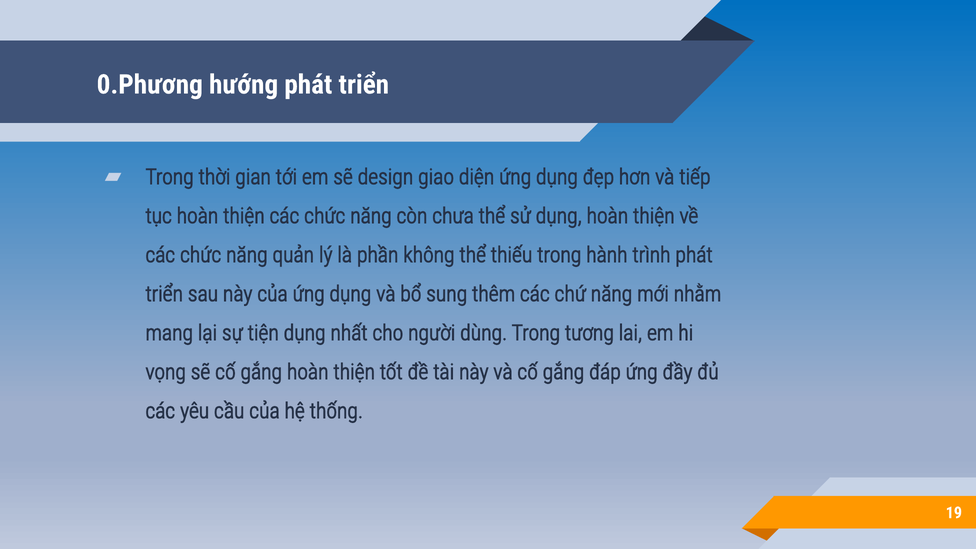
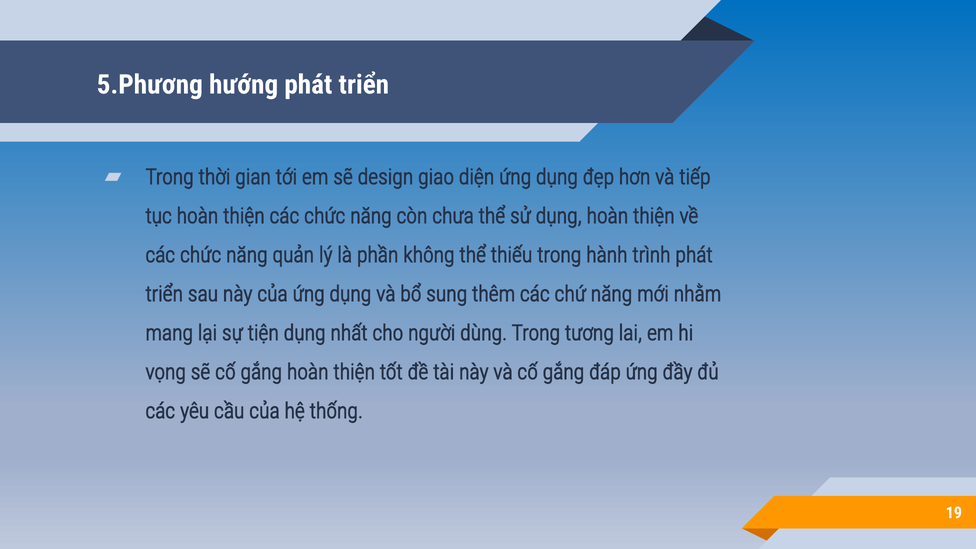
0.Phương: 0.Phương -> 5.Phương (150, 85)
